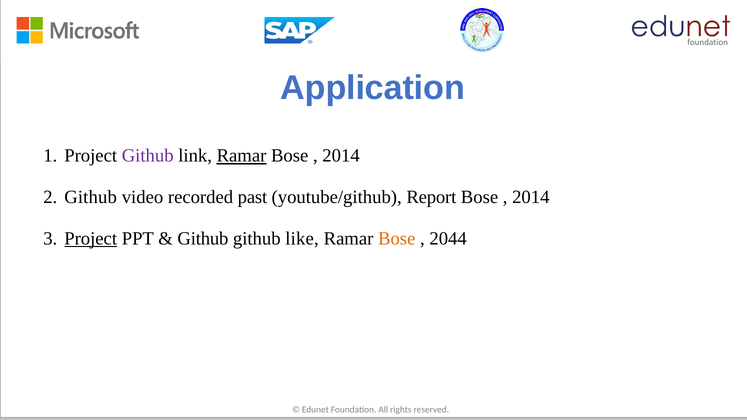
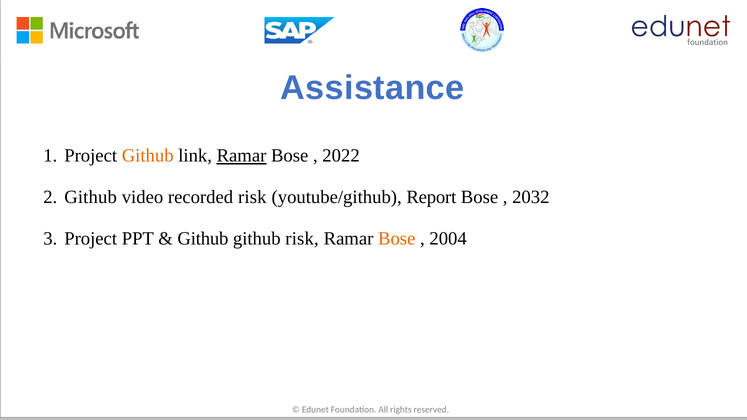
Application: Application -> Assistance (372, 88)
Github colour: purple -> orange (148, 156)
2014: 2014 -> 2022 (341, 156)
recorded past: past -> risk (252, 197)
2014: 2014 -> 2032 (531, 197)
Project underline: present -> none (91, 239)
github like: like -> risk (302, 239)
2044: 2044 -> 2004 (448, 239)
